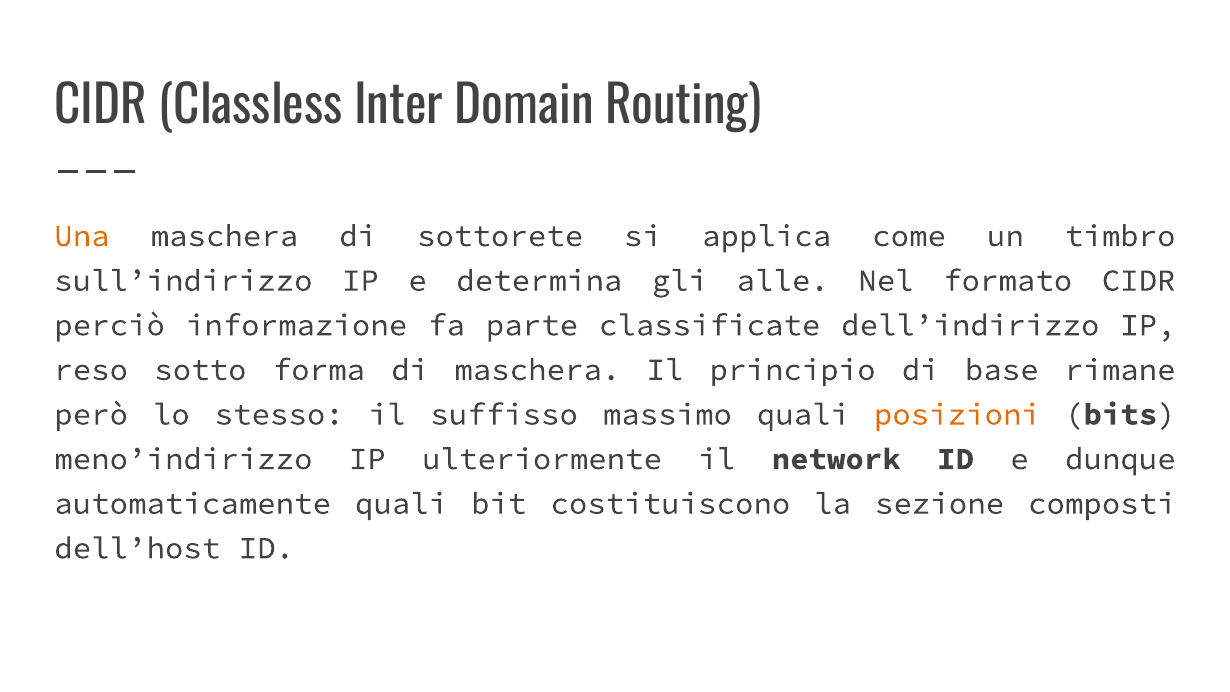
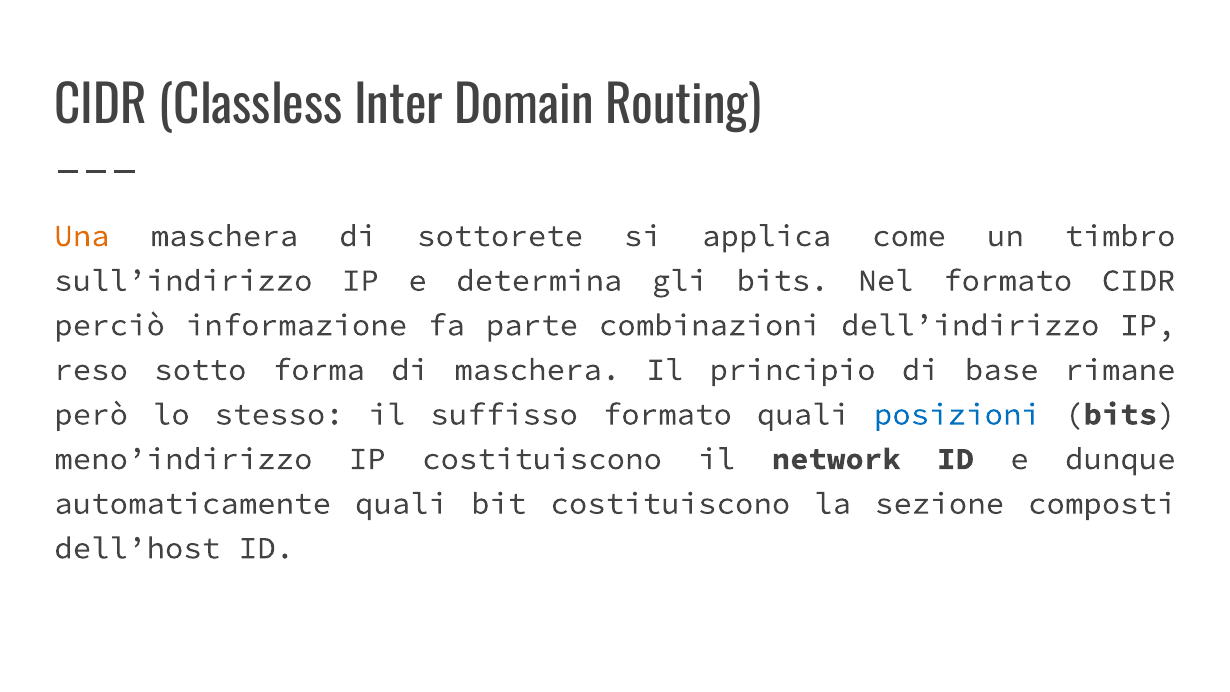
gli alle: alle -> bits (783, 281)
classificate: classificate -> combinazioni (710, 325)
suffisso massimo: massimo -> formato (667, 414)
posizioni colour: orange -> blue (957, 414)
IP ulteriormente: ulteriormente -> costituiscono (542, 459)
